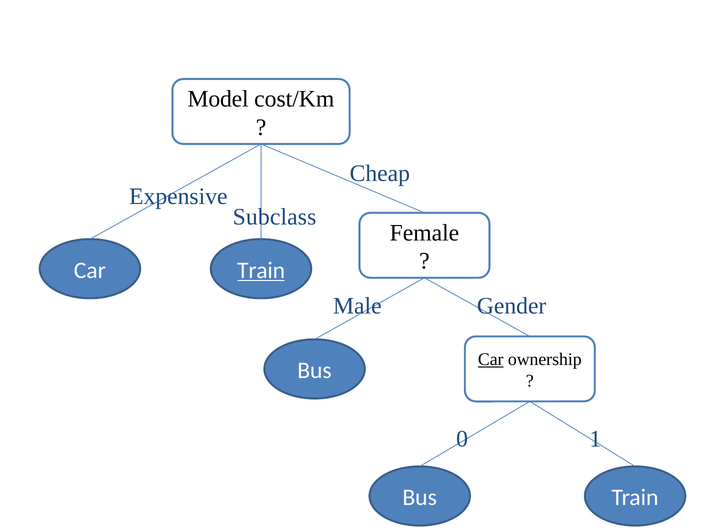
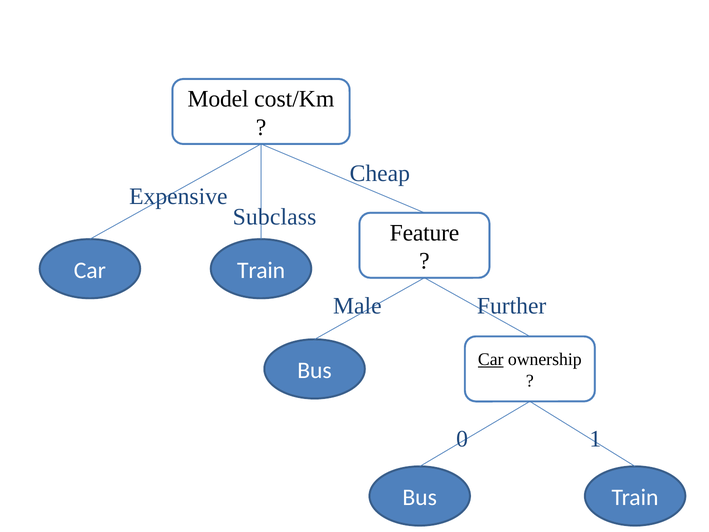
Female: Female -> Feature (425, 233)
Train underline: present -> none (261, 270)
Gender: Gender -> Further (512, 306)
